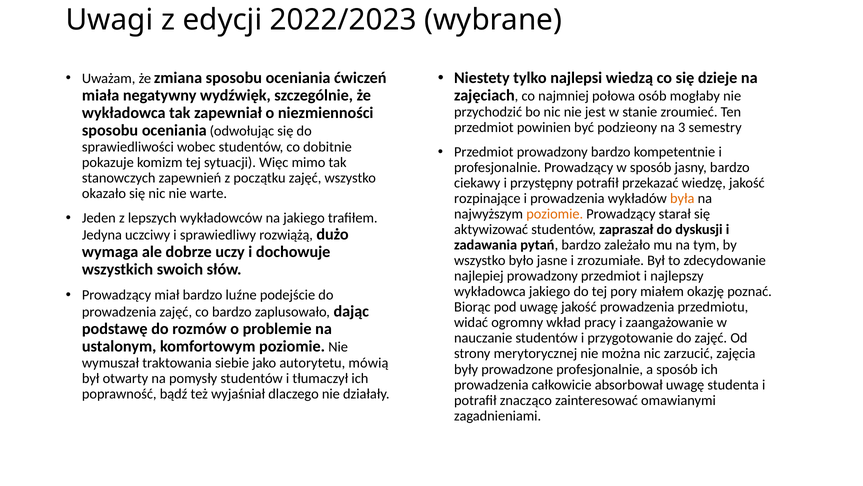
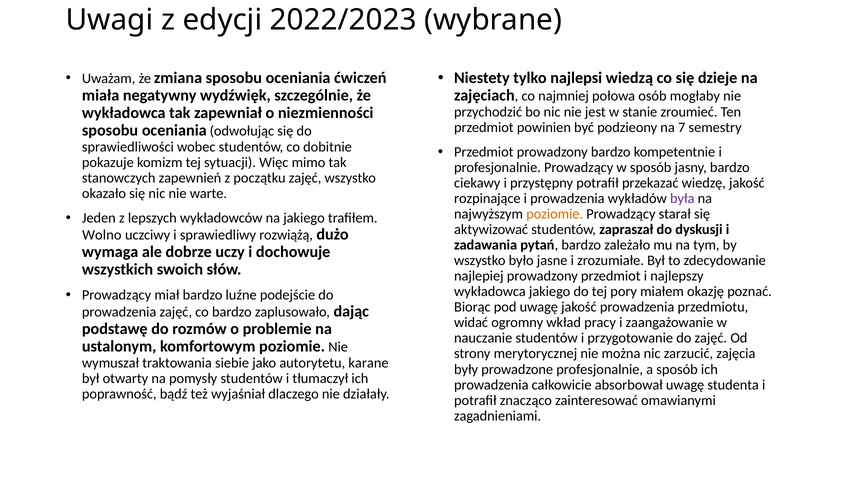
3: 3 -> 7 (682, 127)
była colour: orange -> purple (682, 198)
Jedyna: Jedyna -> Wolno (102, 235)
mówią: mówią -> karane (369, 363)
